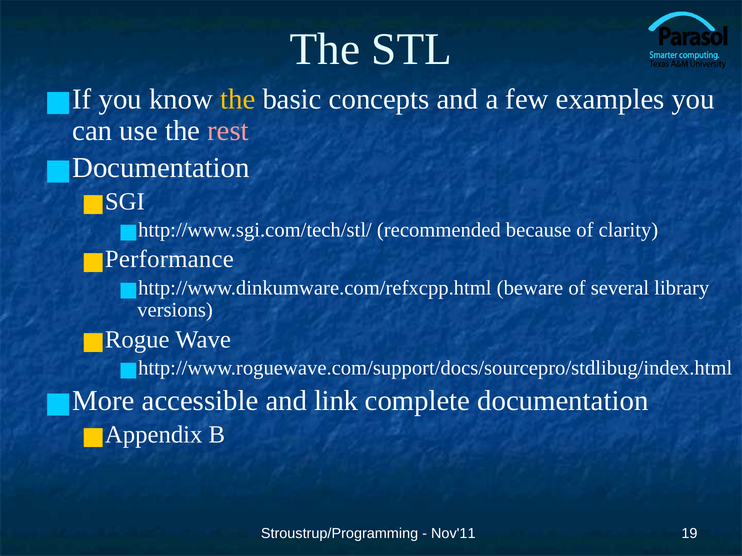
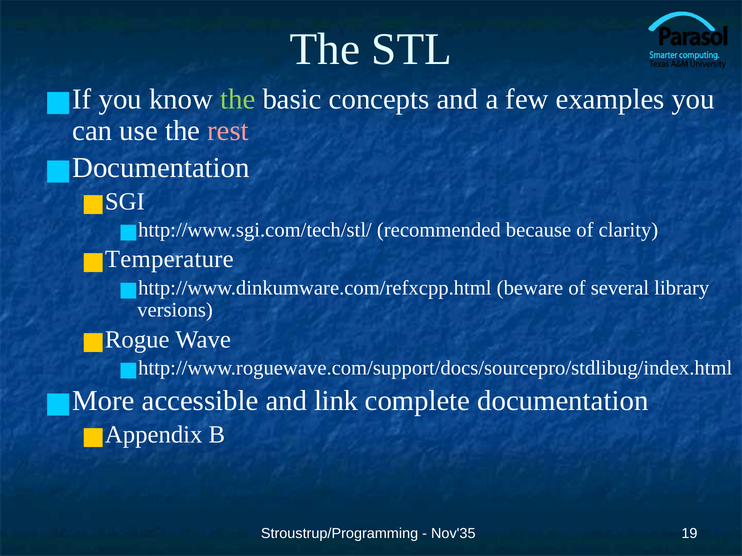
the colour: yellow -> light green (238, 100)
Performance: Performance -> Temperature (169, 260)
Nov'11: Nov'11 -> Nov'35 (453, 534)
